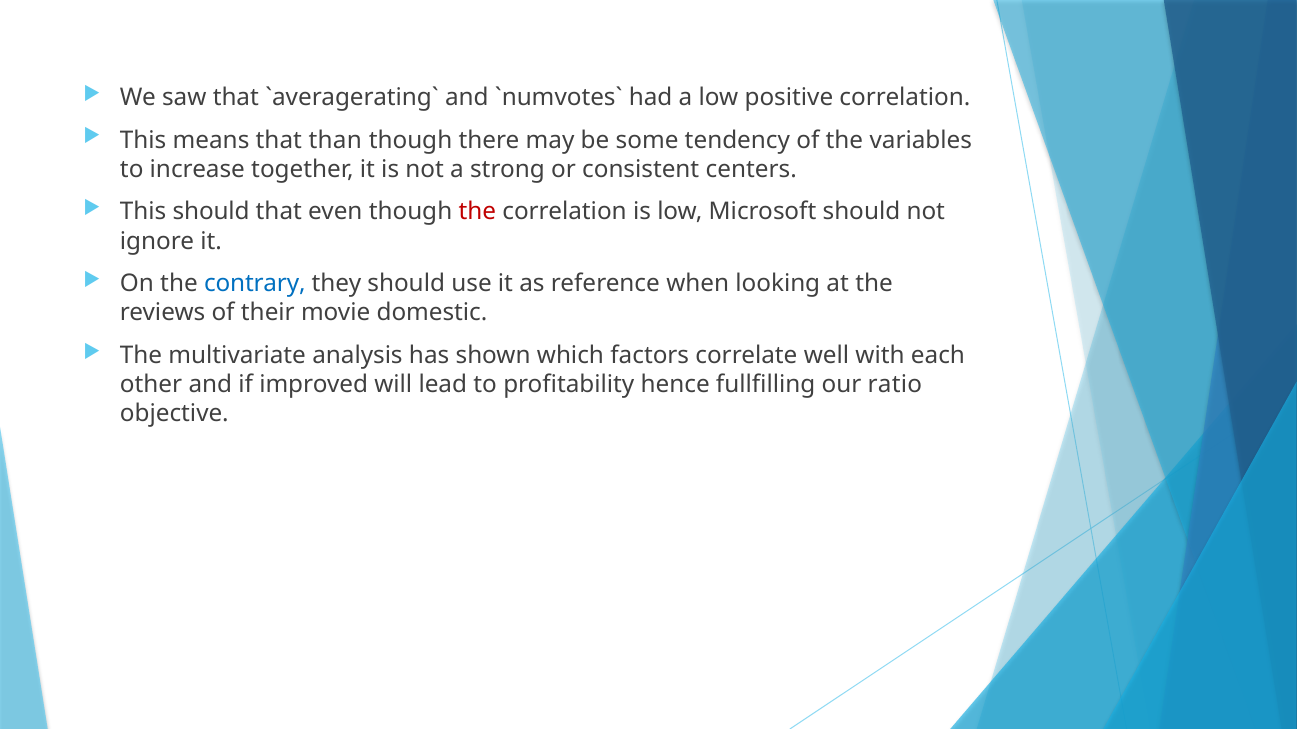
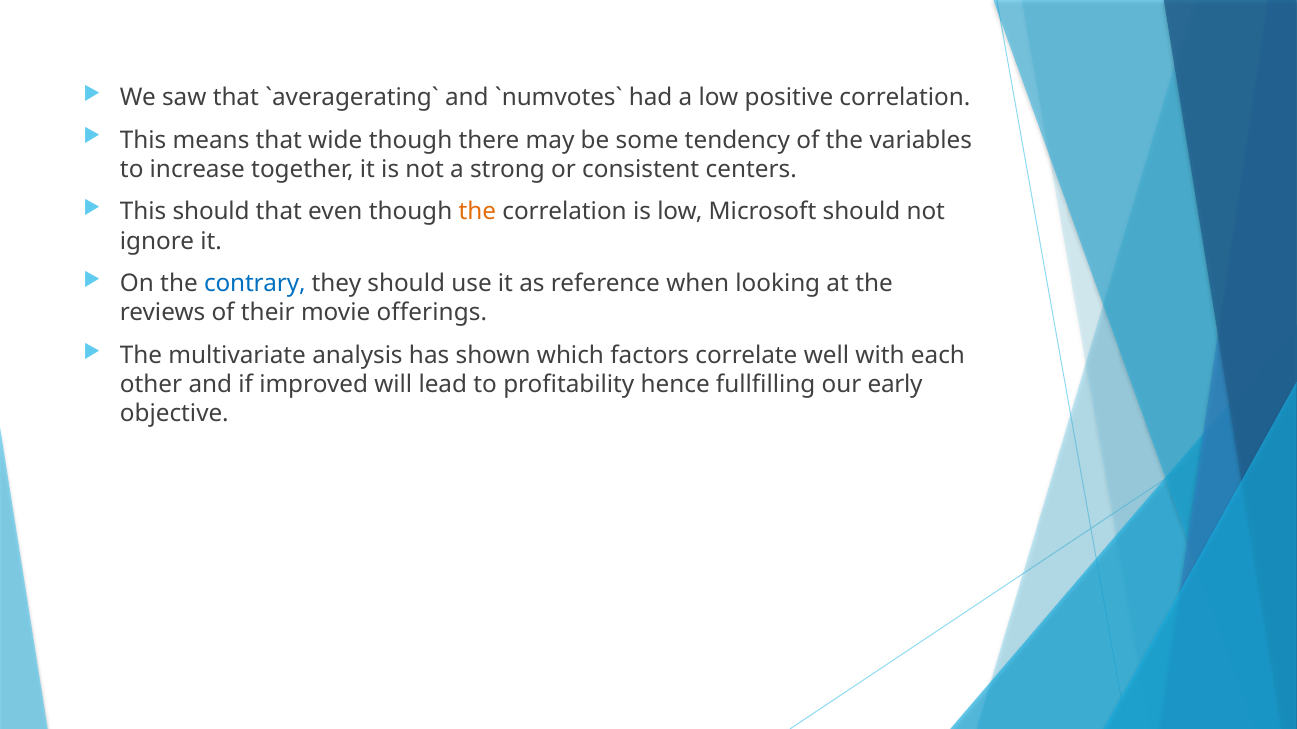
than: than -> wide (335, 140)
the colour: red -> orange (477, 212)
domestic: domestic -> offerings (432, 313)
ratio: ratio -> early (895, 385)
